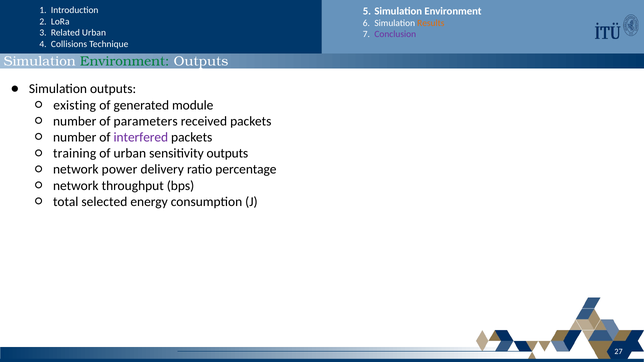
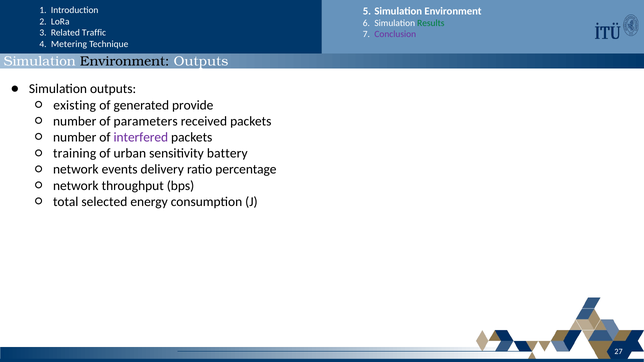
Results colour: orange -> green (431, 23)
Related Urban: Urban -> Traffic (94, 33)
Collisions: Collisions -> Metering (69, 44)
Environment colour: green -> black (125, 61)
module: module -> provide (193, 105)
sensitivity outputs: outputs -> battery (227, 154)
power: power -> events (120, 170)
